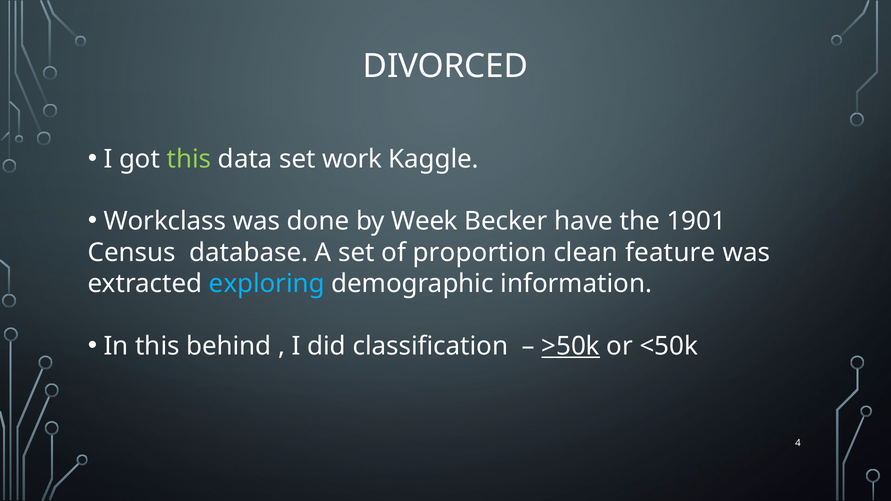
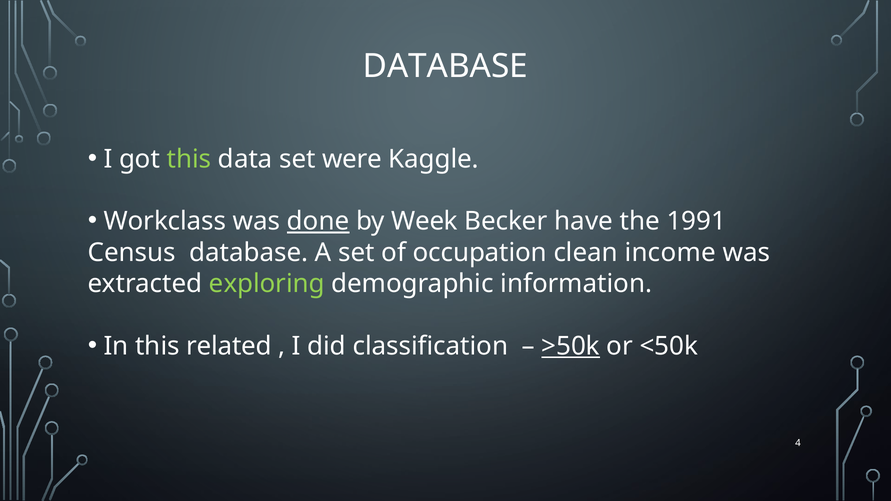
DIVORCED: DIVORCED -> DATABASE (445, 66)
work: work -> were (352, 159)
done underline: none -> present (318, 221)
1901: 1901 -> 1991 (696, 221)
proportion: proportion -> occupation (480, 253)
feature: feature -> income (670, 253)
exploring colour: light blue -> light green (267, 284)
behind: behind -> related (229, 346)
